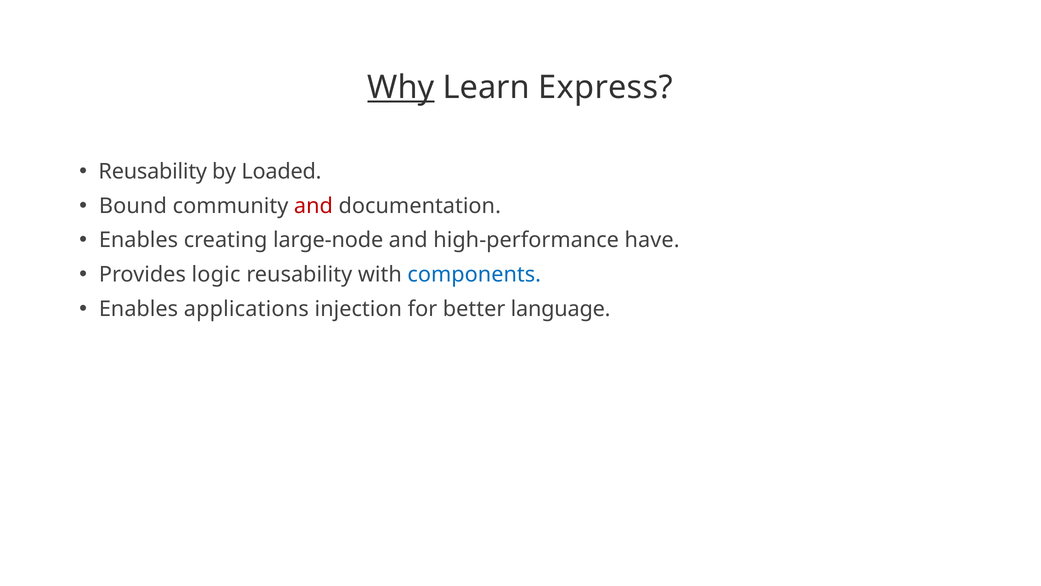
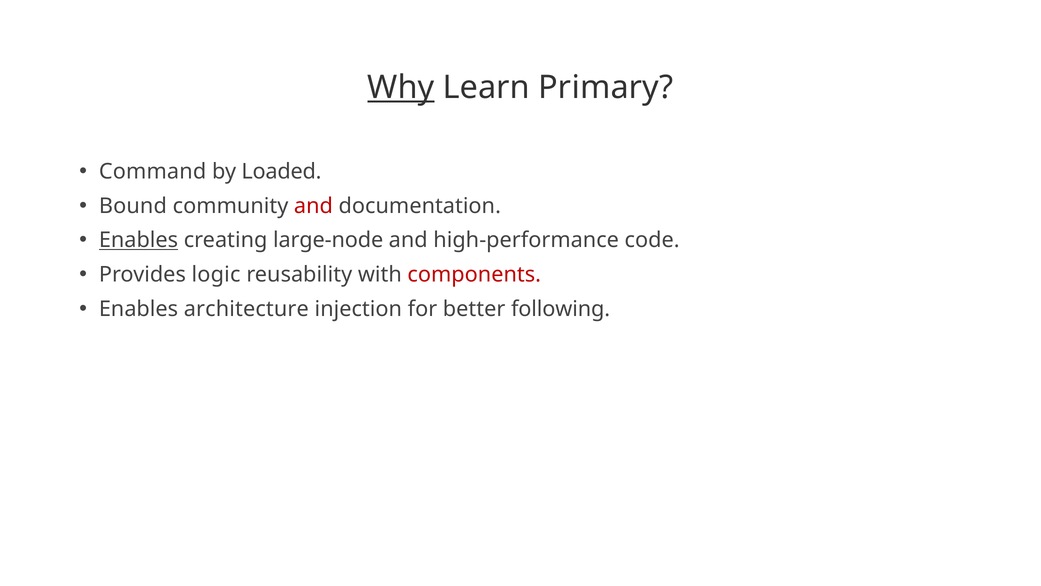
Express: Express -> Primary (606, 88)
Reusability: Reusability -> Command (153, 171)
Enables underline: none -> present (138, 240)
have: have -> code (652, 240)
components colour: blue -> red (474, 274)
applications: applications -> architecture (246, 309)
language: language -> following (561, 309)
